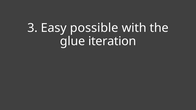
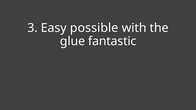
iteration: iteration -> fantastic (112, 41)
